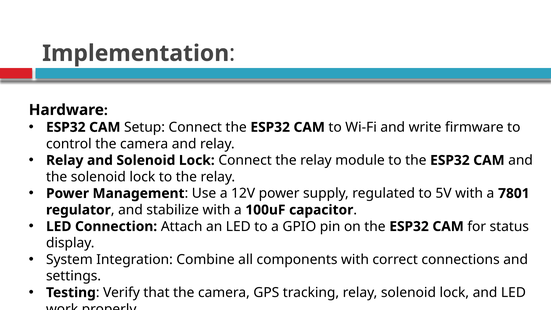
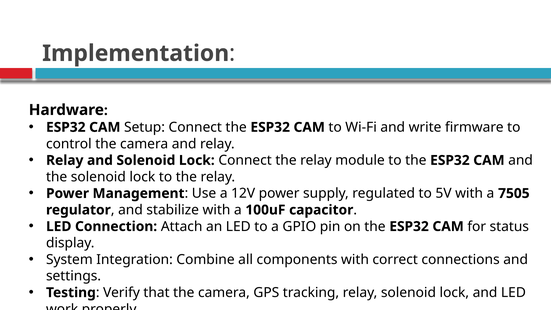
7801: 7801 -> 7505 (514, 193)
